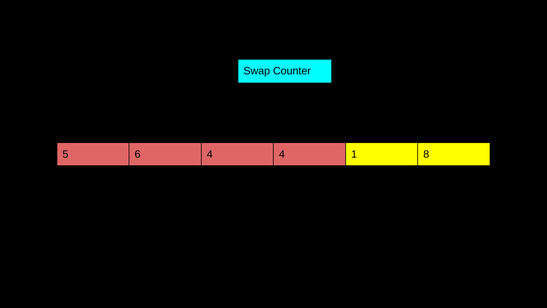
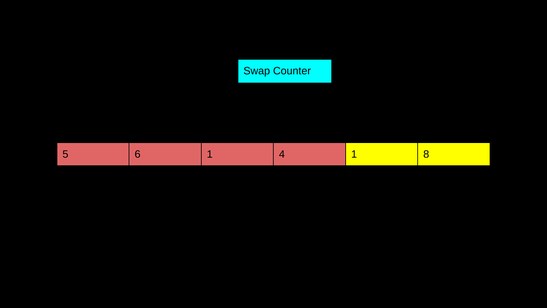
6 4: 4 -> 1 (210, 154)
